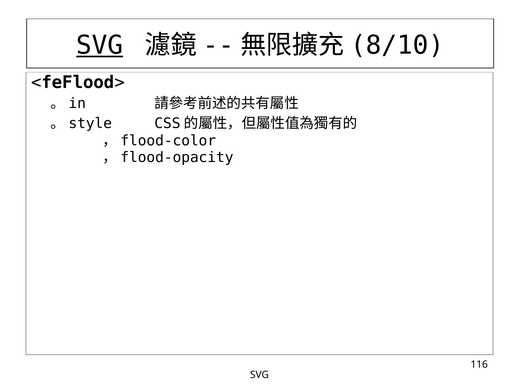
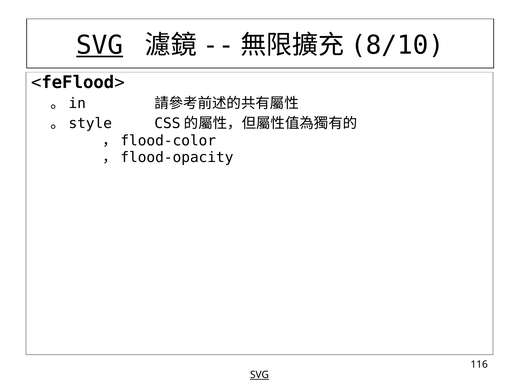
SVG underline: none -> present (259, 374)
